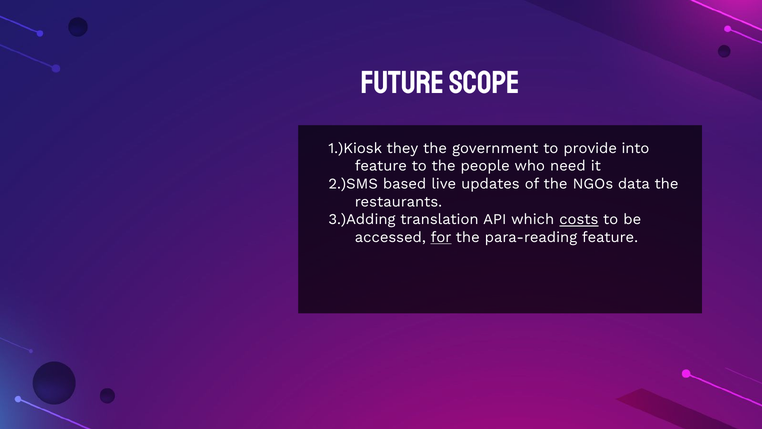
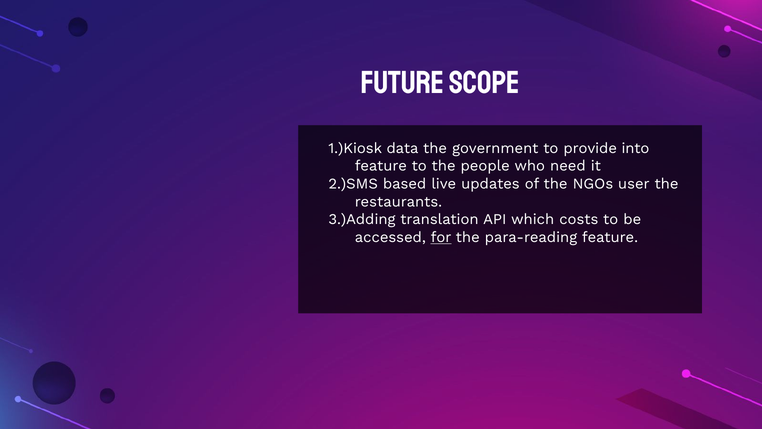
they: they -> data (402, 148)
data: data -> user (634, 184)
costs underline: present -> none (579, 219)
